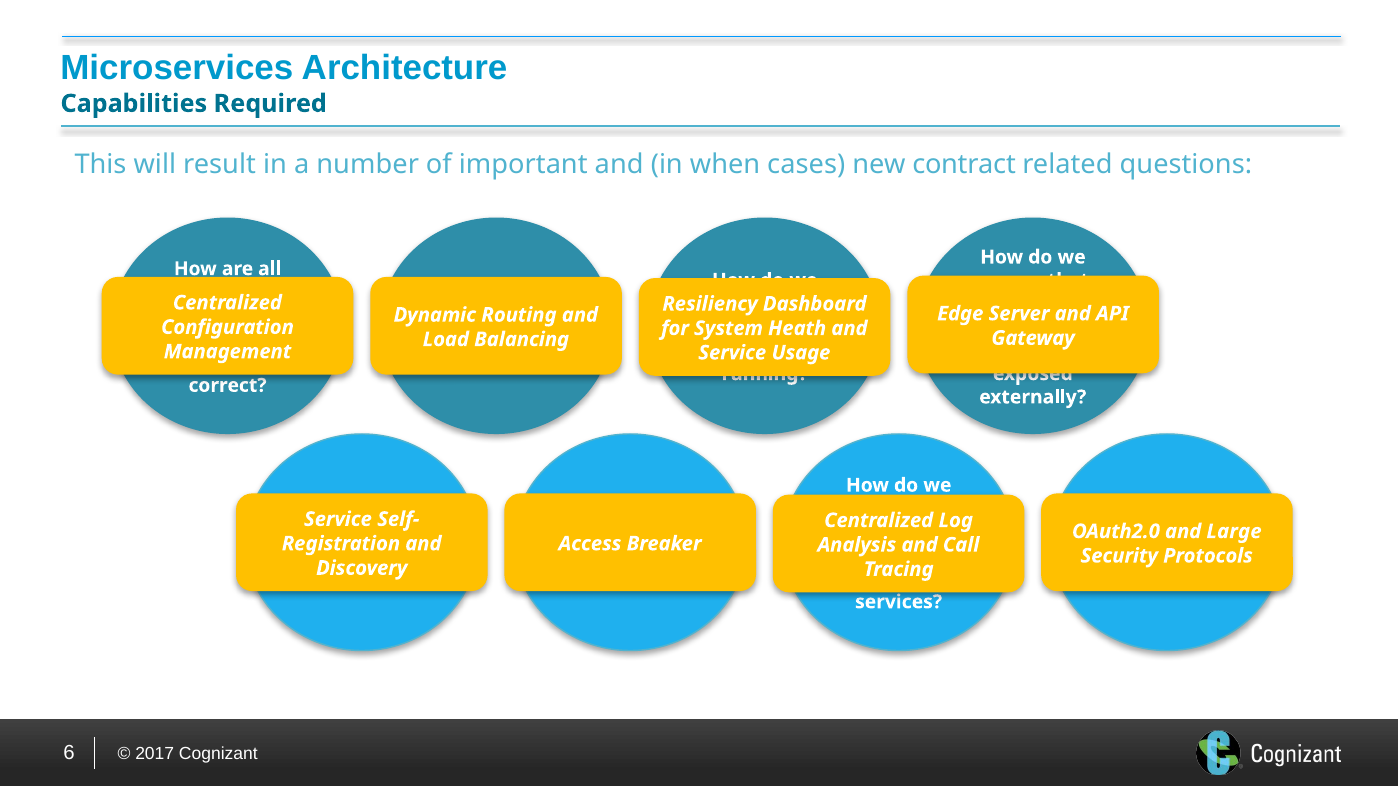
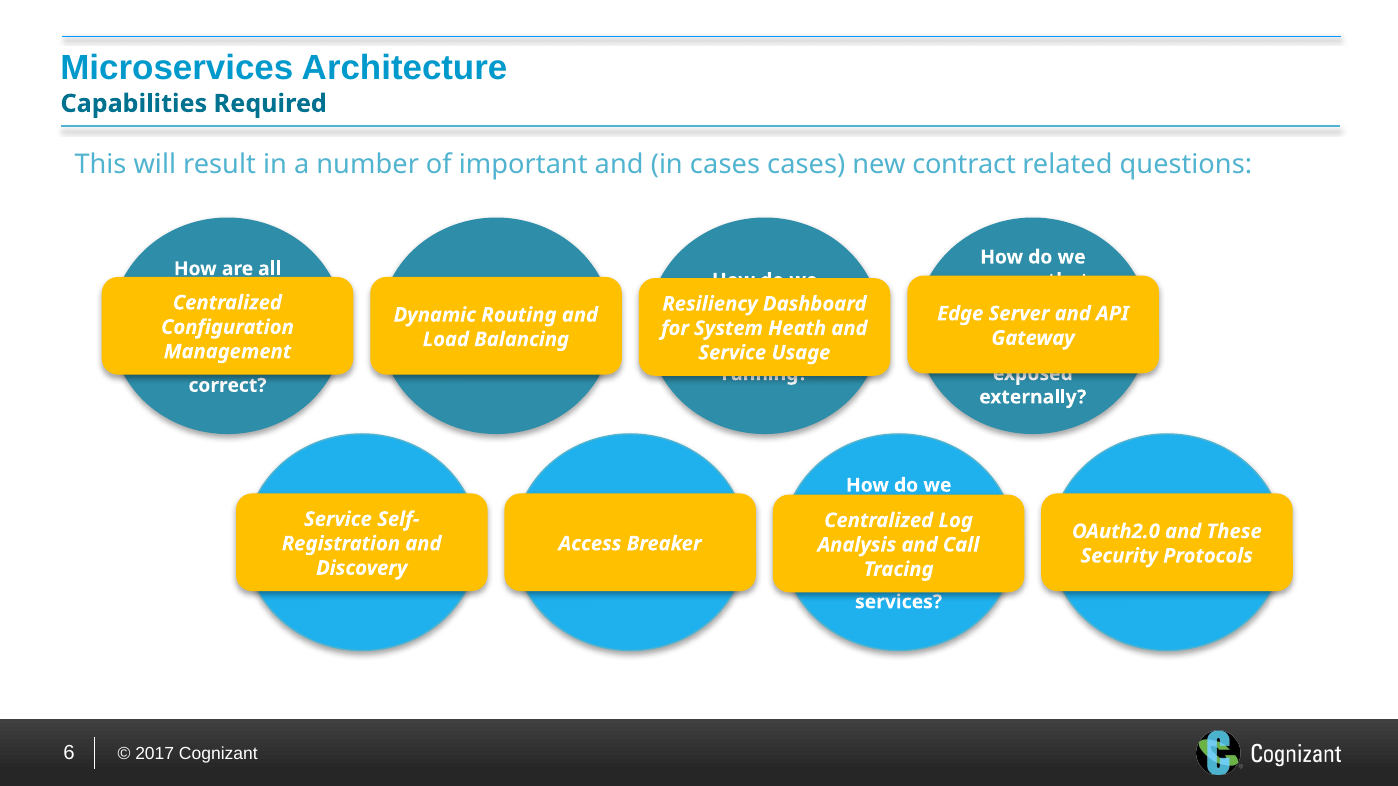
in when: when -> cases (725, 165)
Large: Large -> These (1234, 532)
